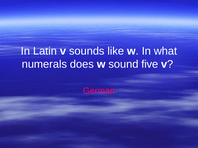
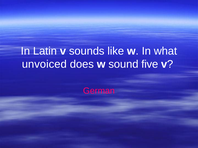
numerals: numerals -> unvoiced (44, 64)
